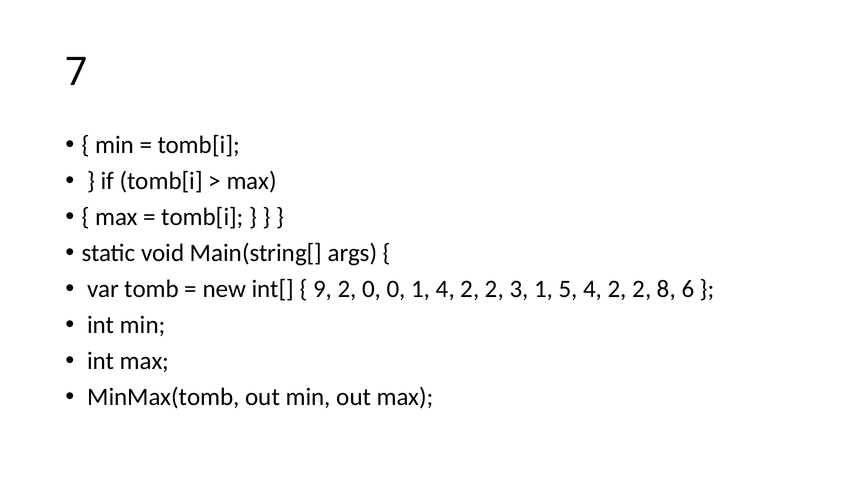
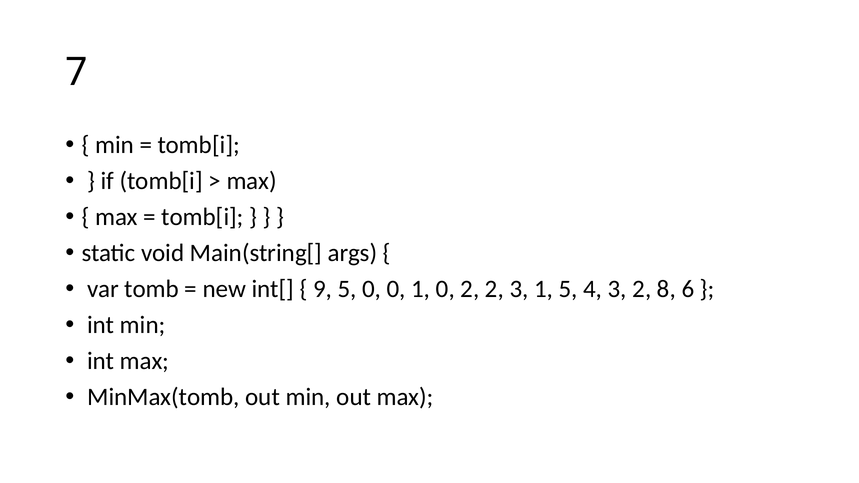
9 2: 2 -> 5 (347, 289)
1 4: 4 -> 0 (445, 289)
5 4 2: 2 -> 3 (617, 289)
